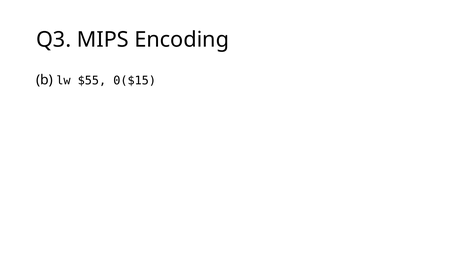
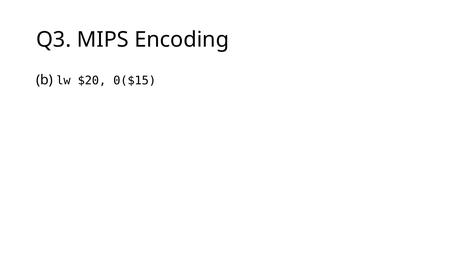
$55: $55 -> $20 (92, 81)
